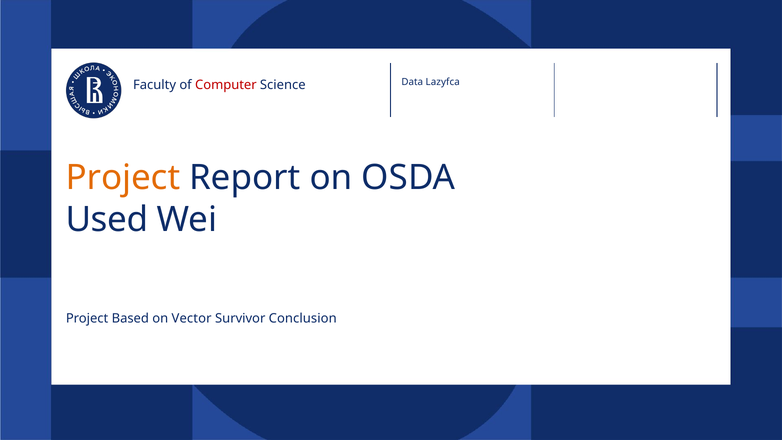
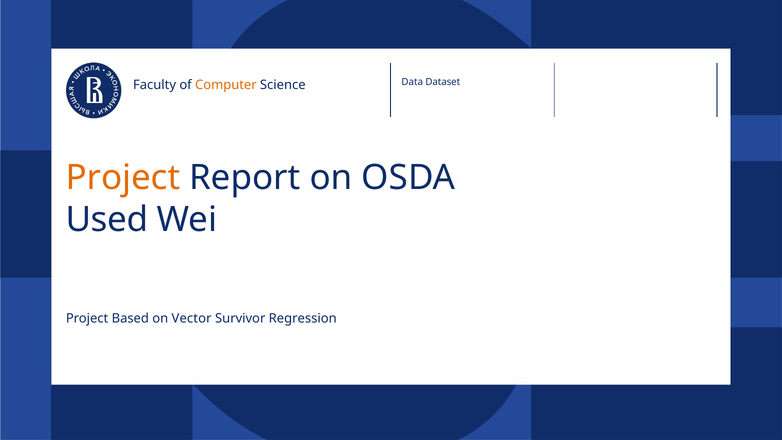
Computer colour: red -> orange (226, 85)
Lazyfca: Lazyfca -> Dataset (443, 82)
Conclusion: Conclusion -> Regression (303, 318)
